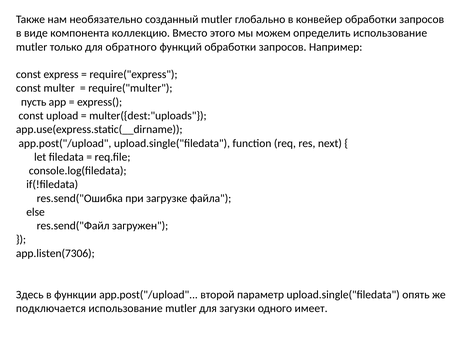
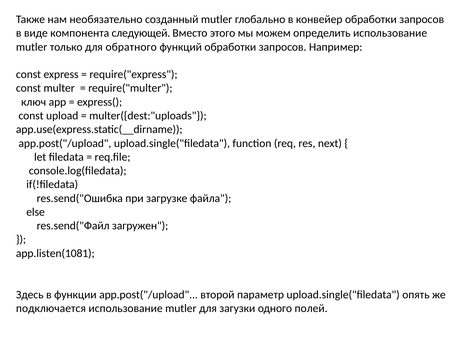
коллекцию: коллекцию -> следующей (141, 33)
пусть: пусть -> ключ (34, 102)
app.listen(7306: app.listen(7306 -> app.listen(1081 (55, 253)
имеет: имеет -> полей (311, 309)
